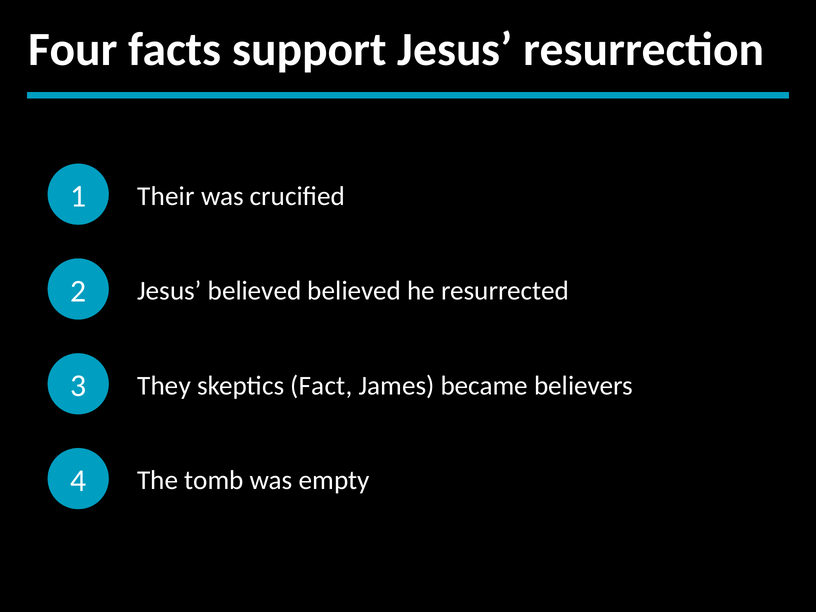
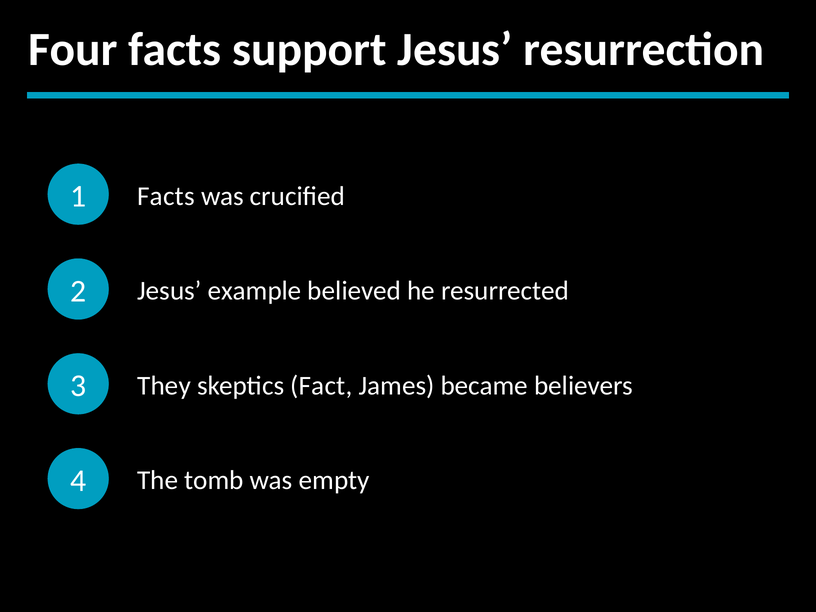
1 Their: Their -> Facts (166, 196)
Jesus believed: believed -> example (255, 291)
